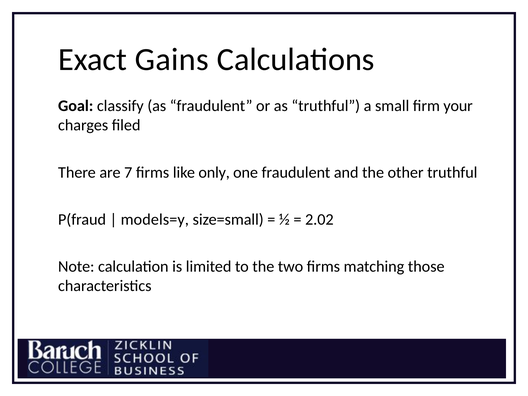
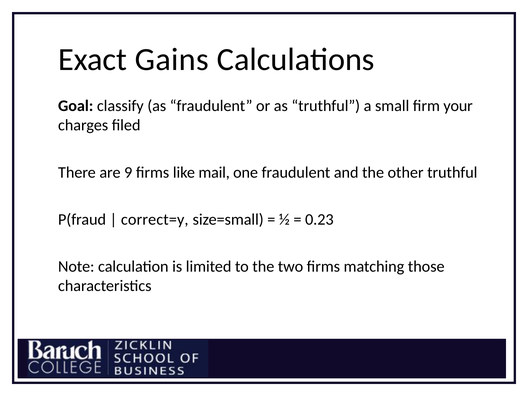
7: 7 -> 9 (128, 172)
only: only -> mail (214, 172)
models=y: models=y -> correct=y (155, 219)
2.02: 2.02 -> 0.23 (319, 219)
